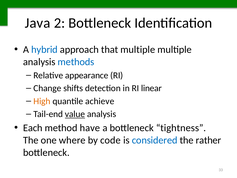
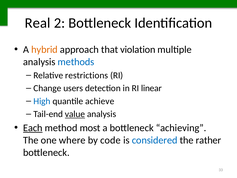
Java: Java -> Real (38, 23)
hybrid colour: blue -> orange (44, 49)
that multiple: multiple -> violation (138, 49)
appearance: appearance -> restrictions (87, 75)
shifts: shifts -> users (73, 88)
High colour: orange -> blue (42, 101)
Each underline: none -> present (33, 128)
have: have -> most (90, 128)
tightness: tightness -> achieving (181, 128)
